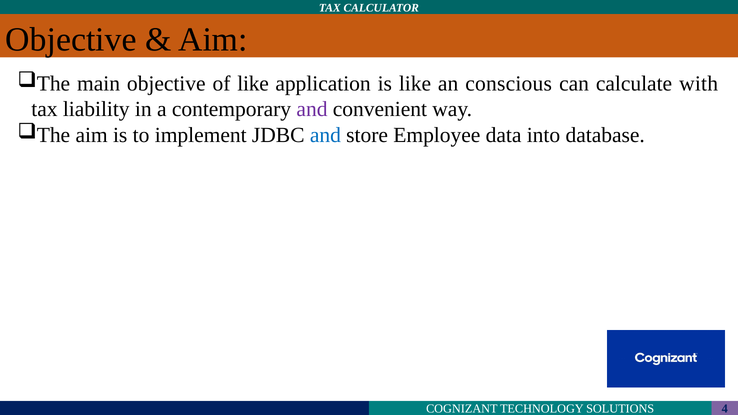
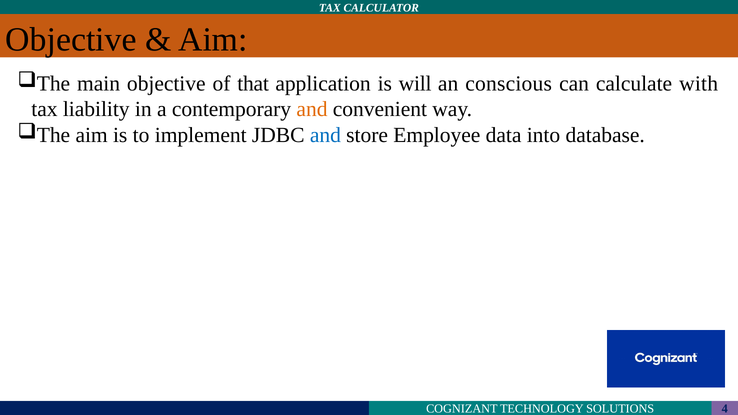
of like: like -> that (253, 84)
is like: like -> will (415, 84)
and colour: purple -> orange (312, 109)
